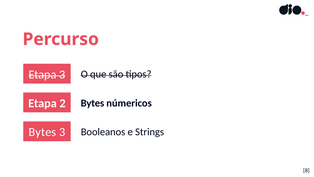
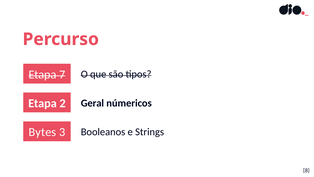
Etapa 3: 3 -> 7 (62, 74)
2 Bytes: Bytes -> Geral (92, 103)
